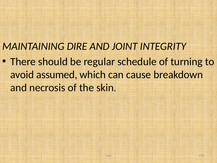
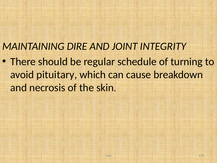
assumed: assumed -> pituitary (57, 75)
